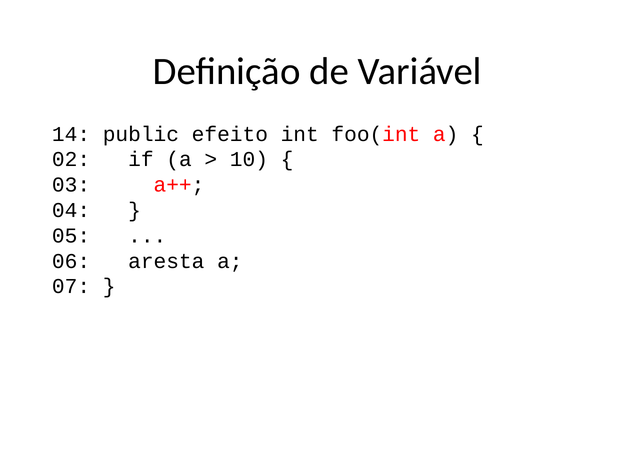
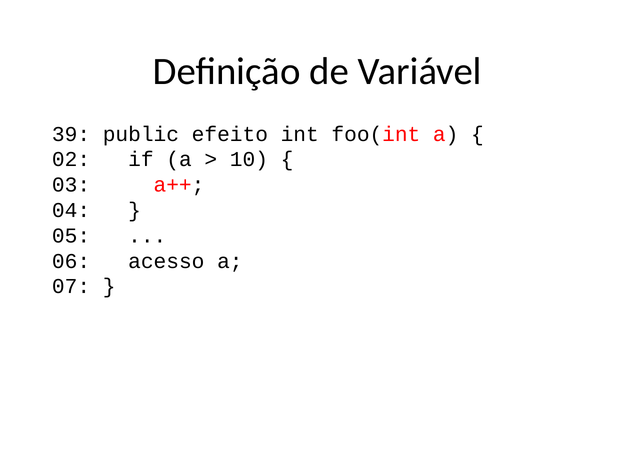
14: 14 -> 39 (71, 134)
aresta: aresta -> acesso (166, 261)
